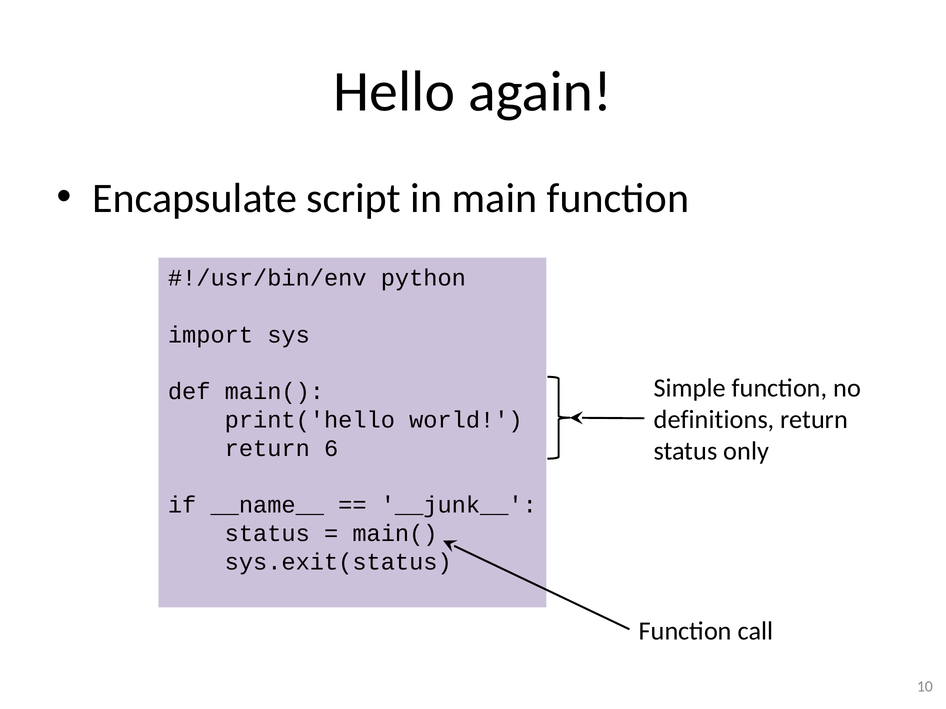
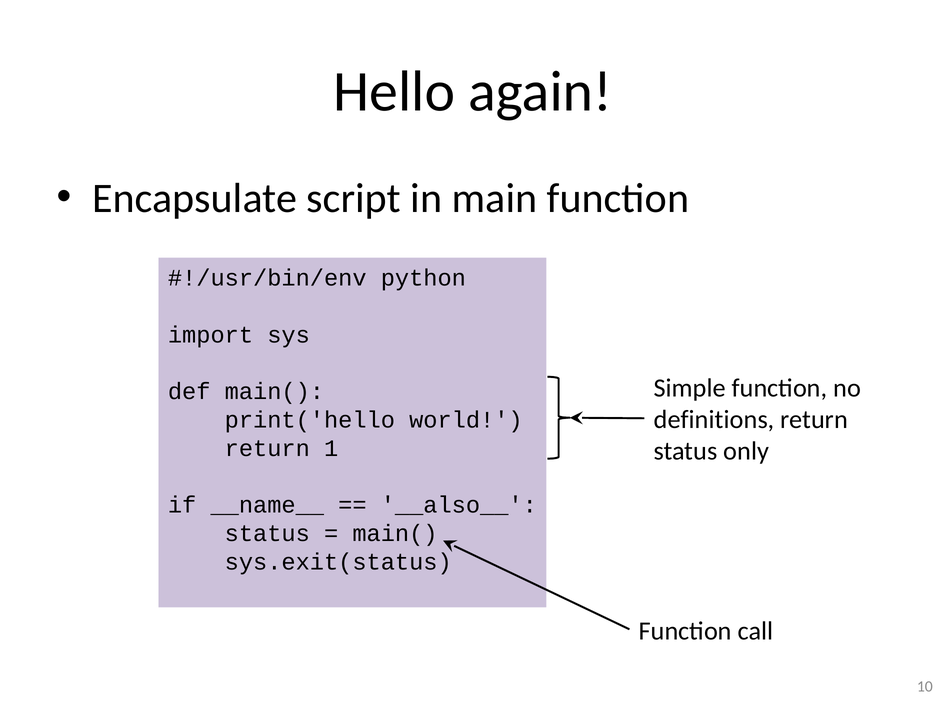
6: 6 -> 1 (331, 449)
__junk__: __junk__ -> __also__ (459, 505)
